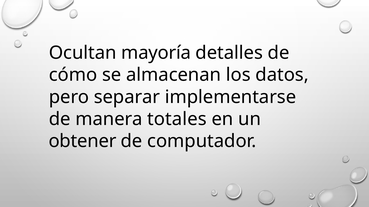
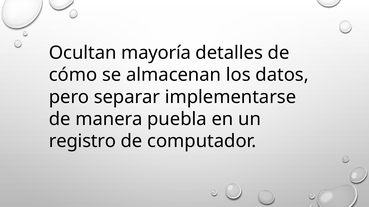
totales: totales -> puebla (177, 119)
obtener: obtener -> registro (82, 141)
